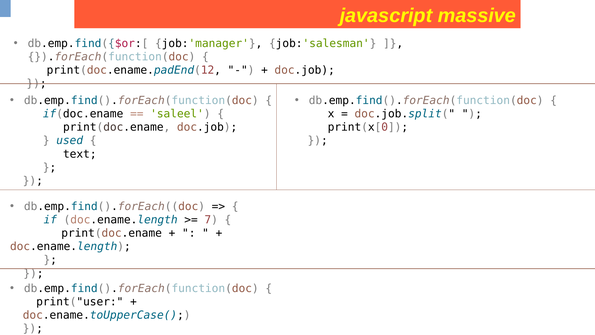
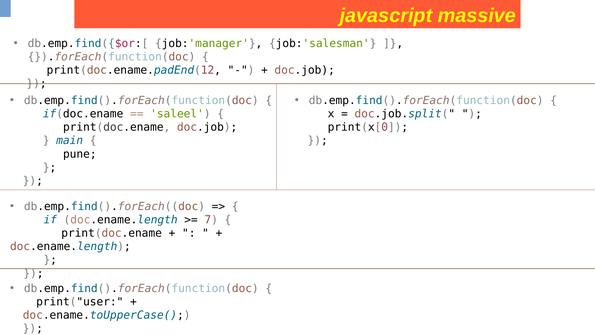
used: used -> main (70, 140)
text: text -> pune (80, 154)
